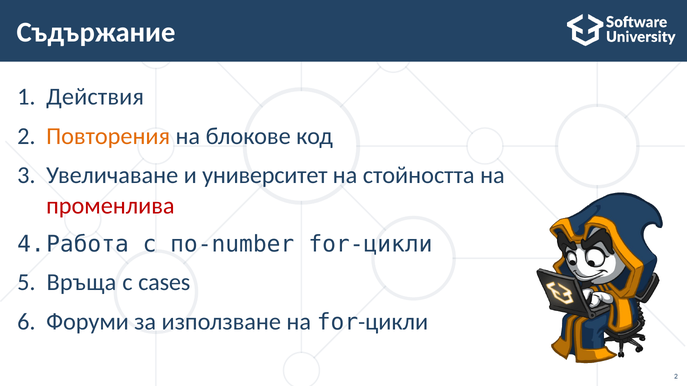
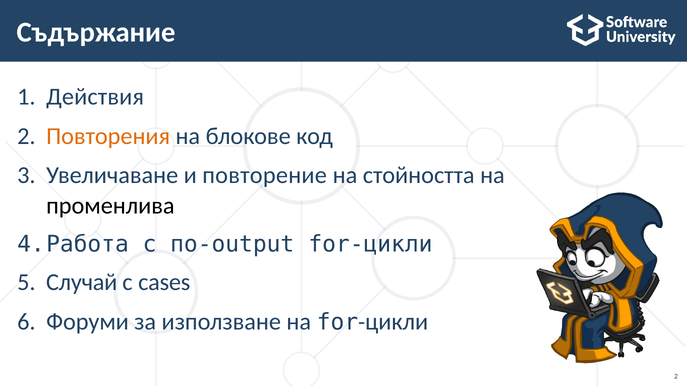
университет: университет -> повторение (265, 175)
променлива colour: red -> black (110, 206)
по-number: по-number -> по-output (232, 244)
Връща: Връща -> Случай (82, 283)
